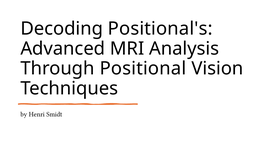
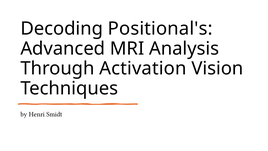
Positional: Positional -> Activation (143, 68)
